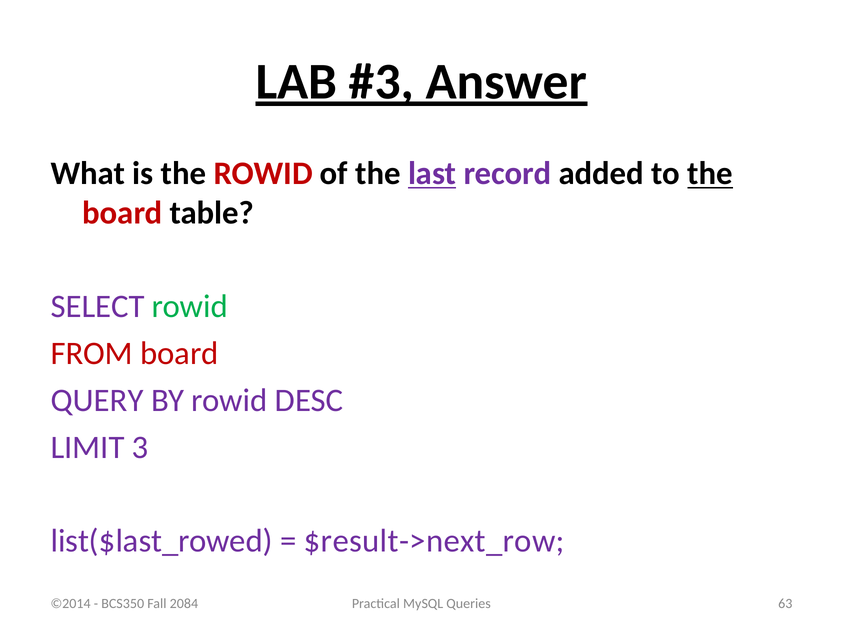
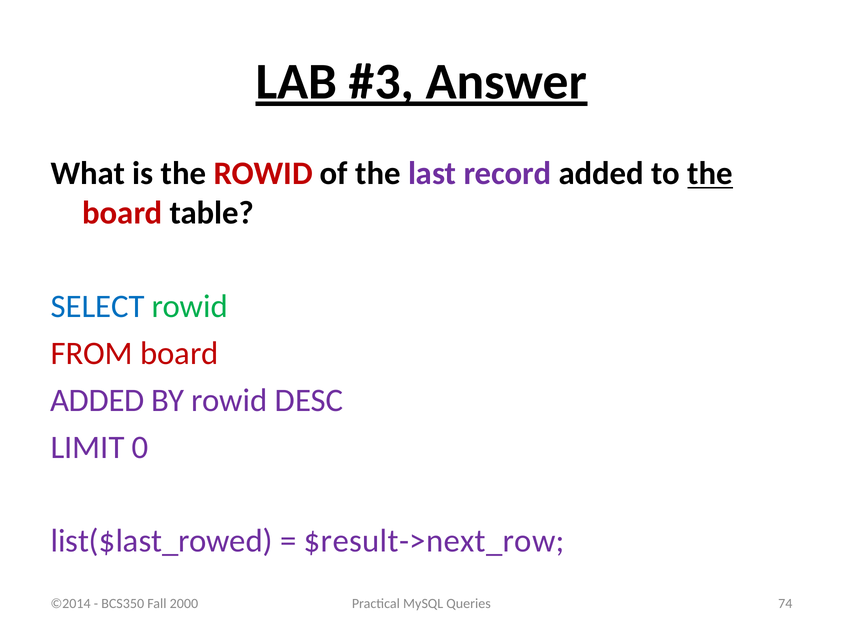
last underline: present -> none (432, 174)
SELECT colour: purple -> blue (98, 307)
QUERY: QUERY -> ADDED (97, 401)
3: 3 -> 0 (140, 447)
63: 63 -> 74 (785, 604)
2084: 2084 -> 2000 (184, 604)
